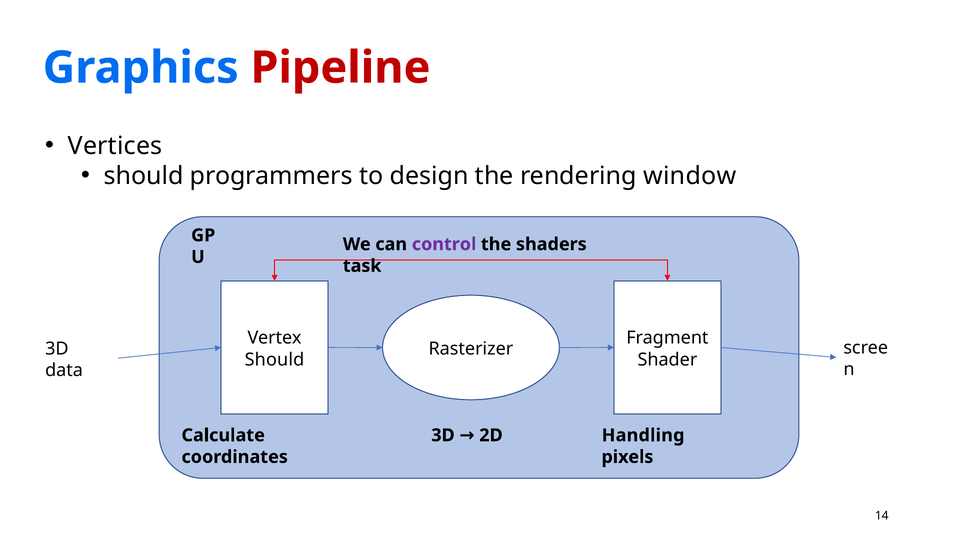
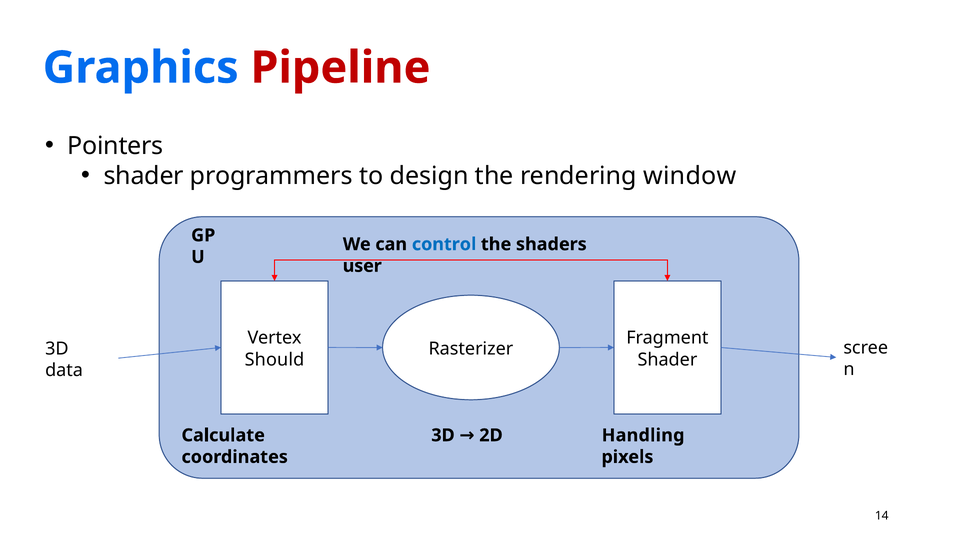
Vertices: Vertices -> Pointers (115, 146)
should: should -> shader (144, 176)
control colour: purple -> blue (444, 244)
task: task -> user (362, 266)
